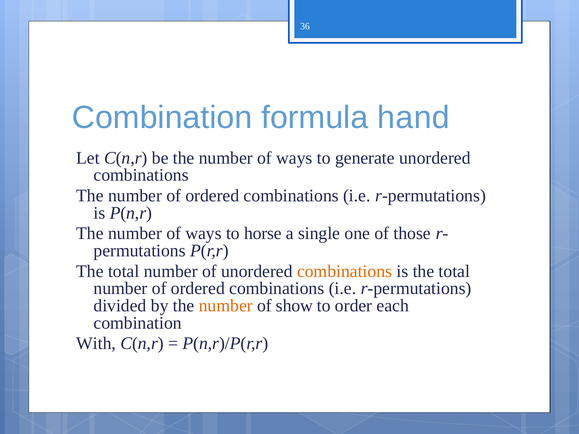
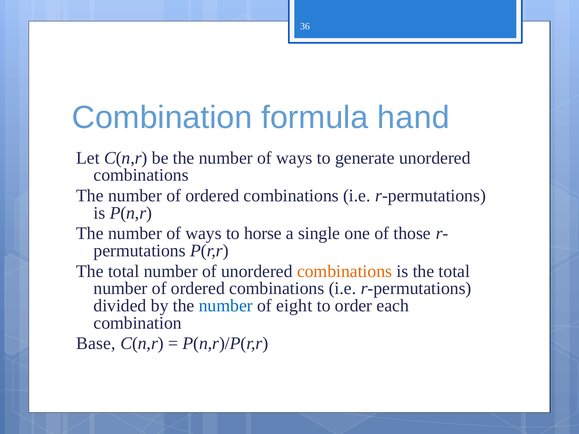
number colour: orange -> blue (226, 306)
show: show -> eight (294, 306)
With: With -> Base (96, 344)
